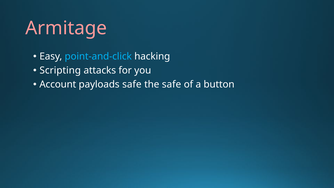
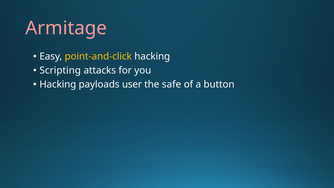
point-and-click colour: light blue -> yellow (98, 56)
Account: Account -> Hacking (58, 84)
payloads safe: safe -> user (132, 84)
